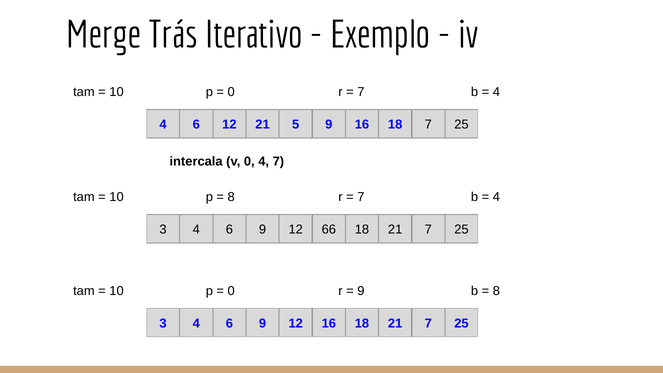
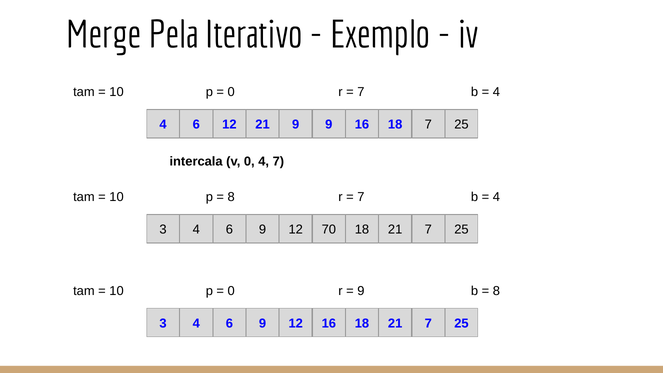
Trás: Trás -> Pela (174, 35)
21 5: 5 -> 9 (296, 125)
66: 66 -> 70 (329, 230)
